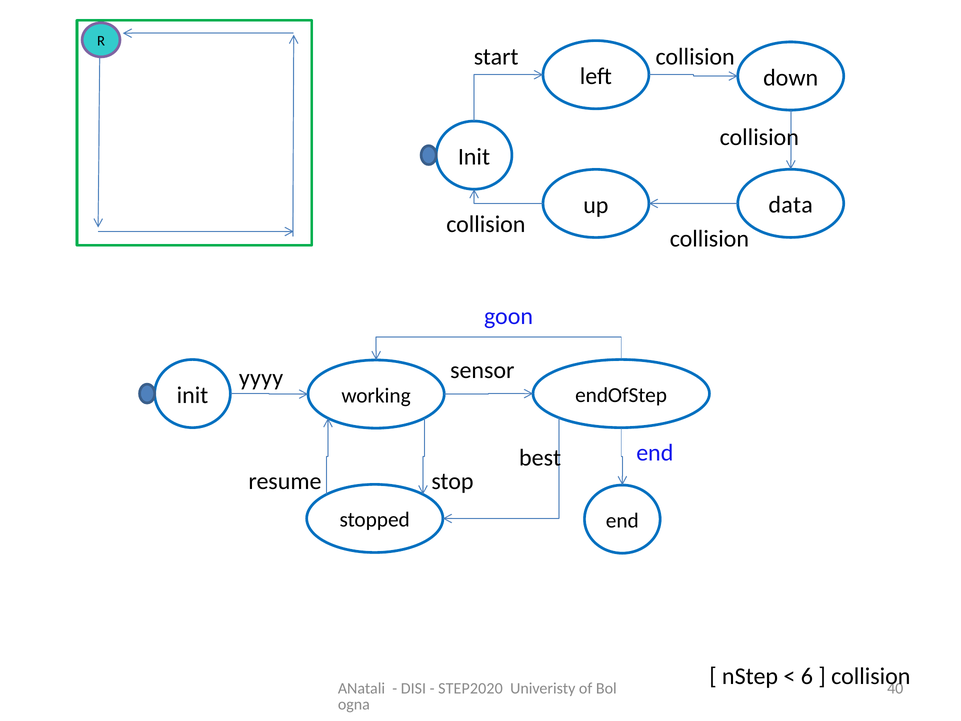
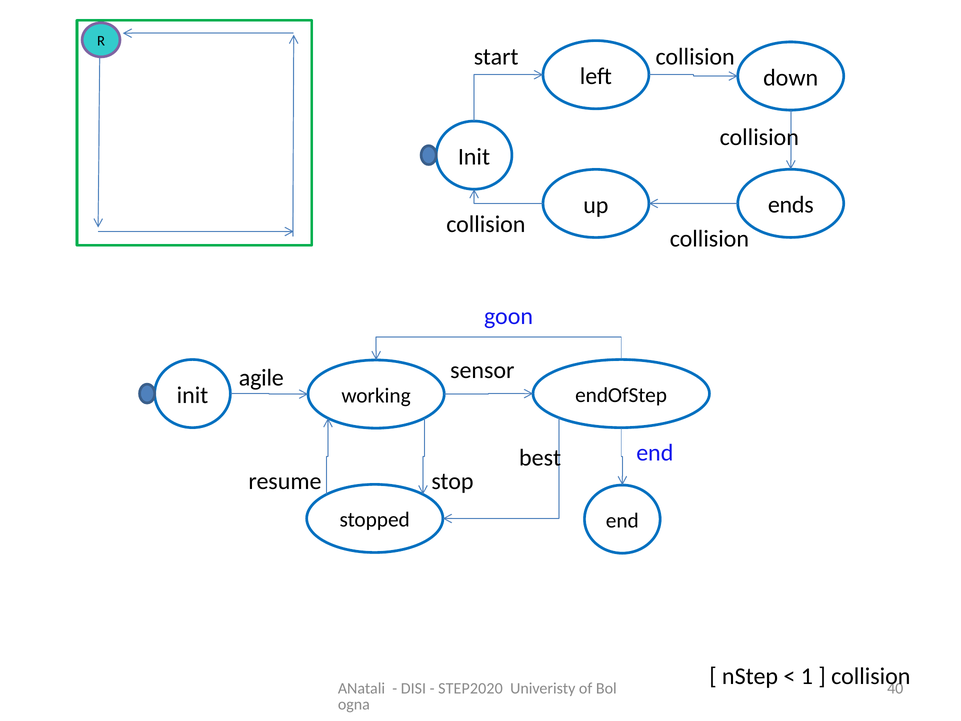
data: data -> ends (791, 205)
yyyy: yyyy -> agile (261, 378)
6: 6 -> 1 (807, 676)
